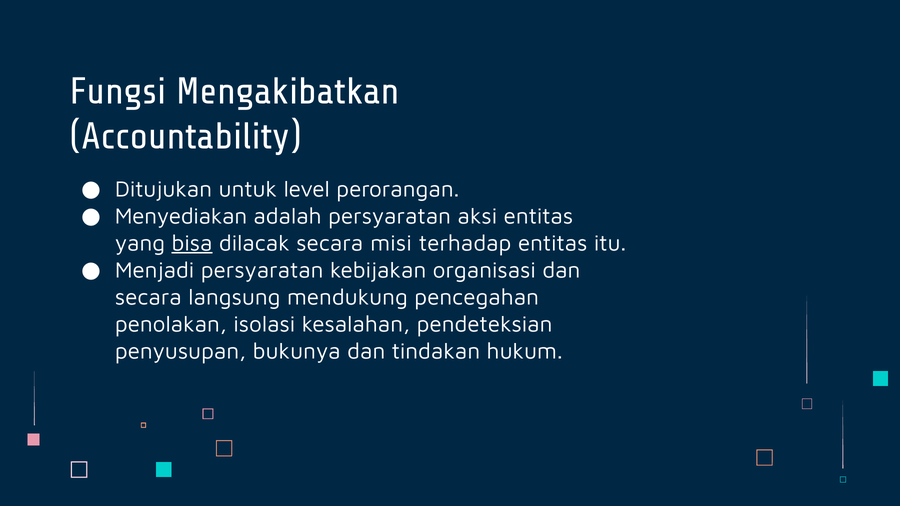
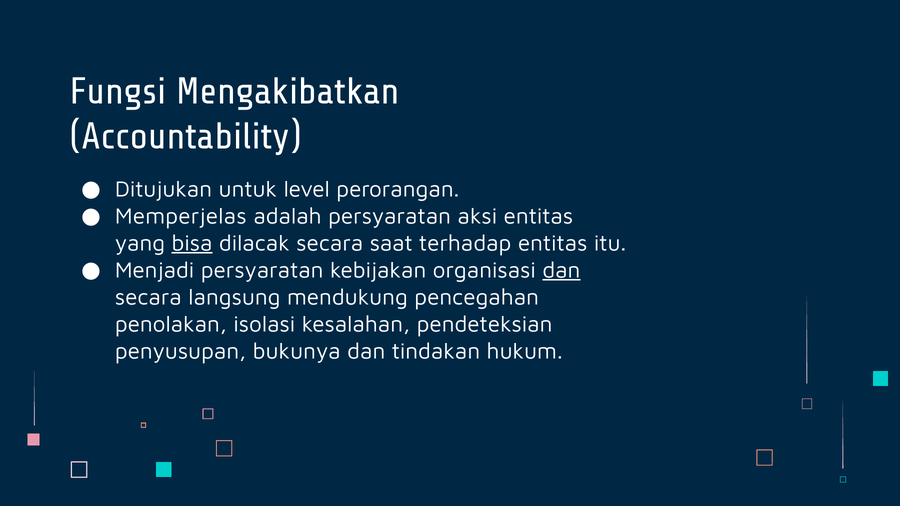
Menyediakan: Menyediakan -> Memperjelas (181, 216)
misi: misi -> saat (391, 243)
dan underline: none -> present (561, 270)
